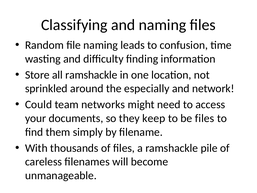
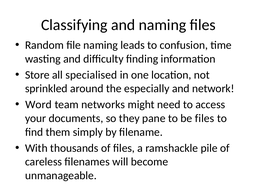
all ramshackle: ramshackle -> specialised (91, 75)
Could: Could -> Word (38, 104)
keep: keep -> pane (154, 118)
